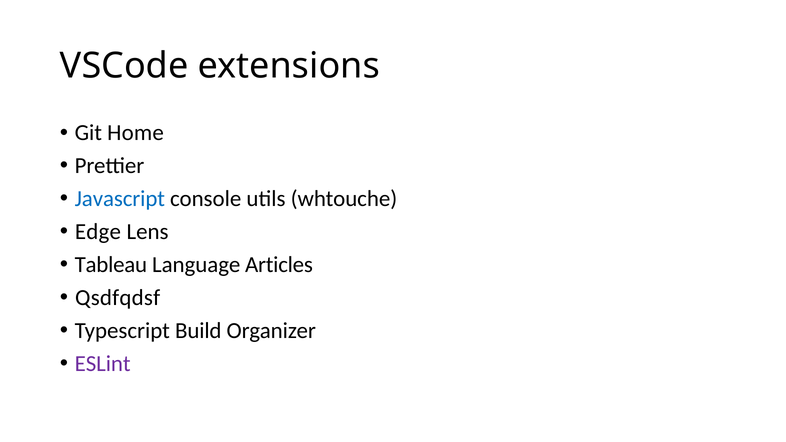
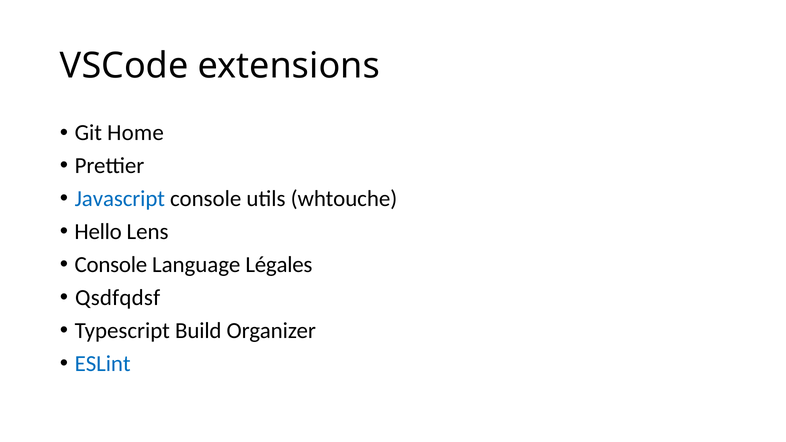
Edge: Edge -> Hello (98, 232)
Tableau: Tableau -> Console (111, 265)
Articles: Articles -> Légales (279, 265)
ESLint colour: purple -> blue (103, 364)
